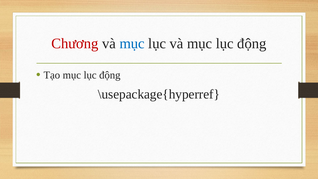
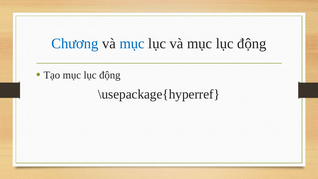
Chương colour: red -> blue (75, 44)
